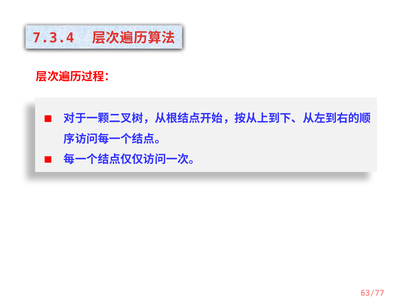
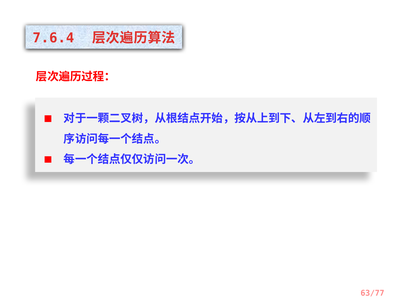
7.3.4: 7.3.4 -> 7.6.4 (53, 38)
